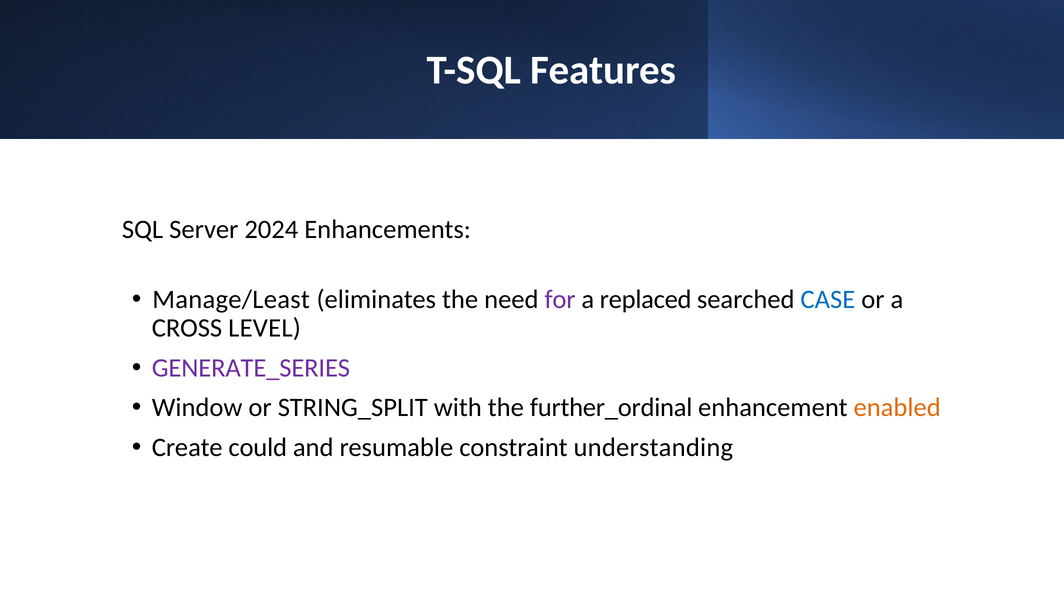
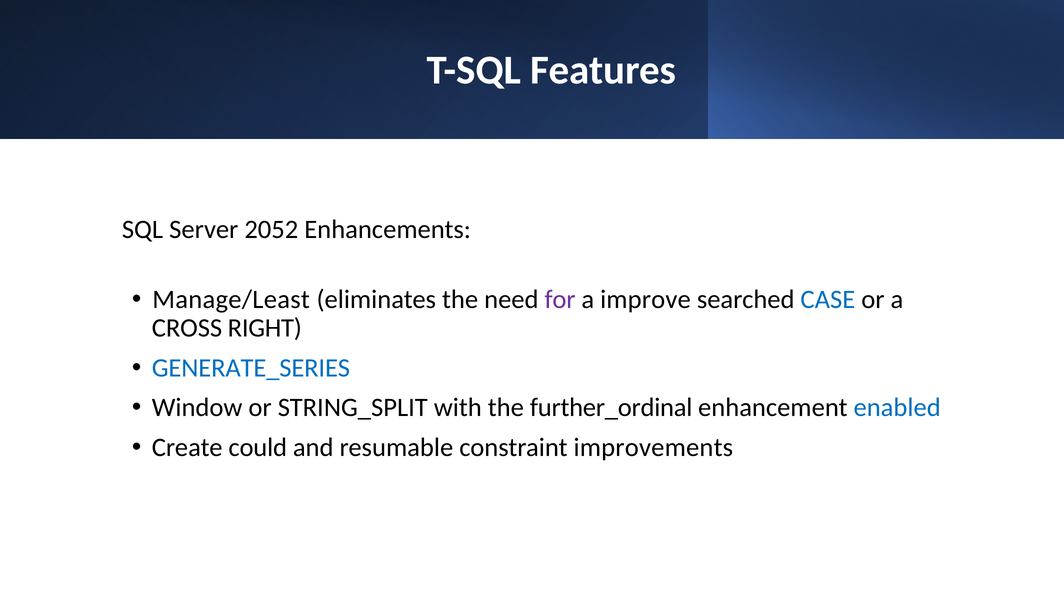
2024: 2024 -> 2052 (271, 230)
replaced: replaced -> improve (645, 300)
LEVEL: LEVEL -> RIGHT (265, 328)
GENERATE_SERIES colour: purple -> blue (251, 368)
enabled colour: orange -> blue (897, 408)
understanding: understanding -> improvements (653, 448)
